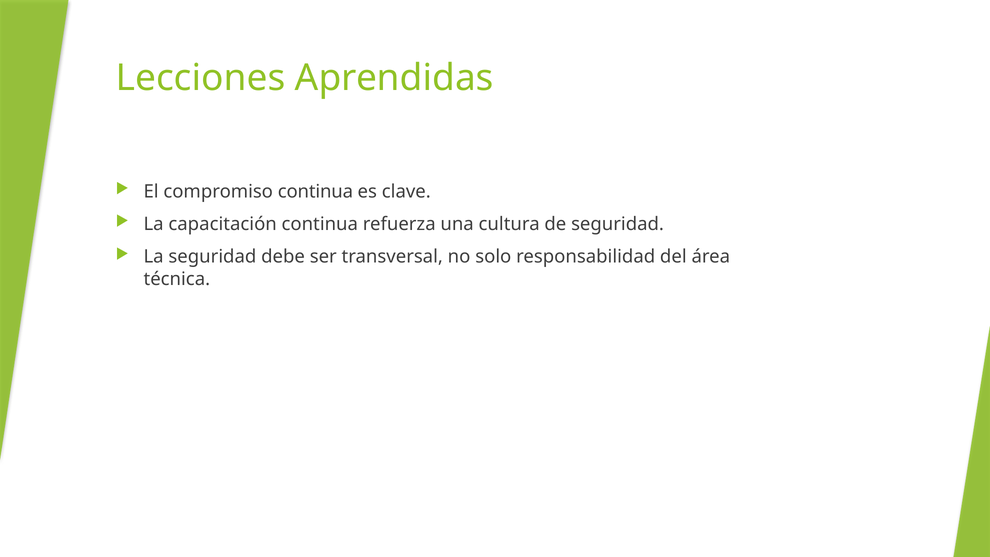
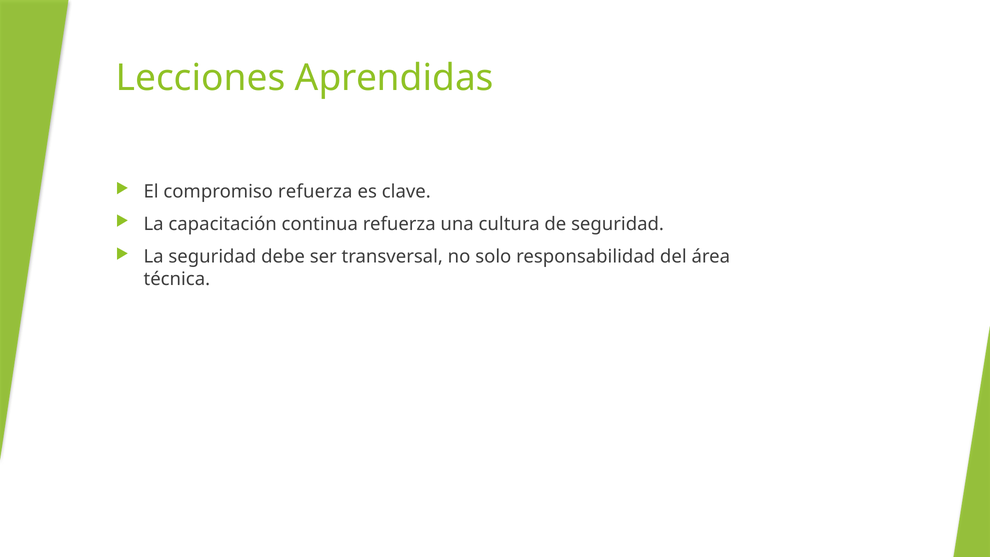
compromiso continua: continua -> refuerza (315, 192)
